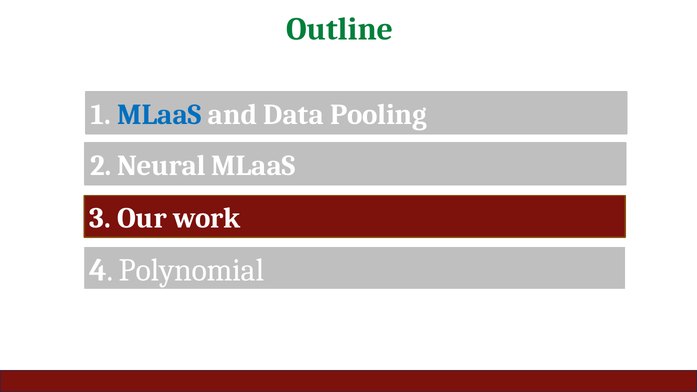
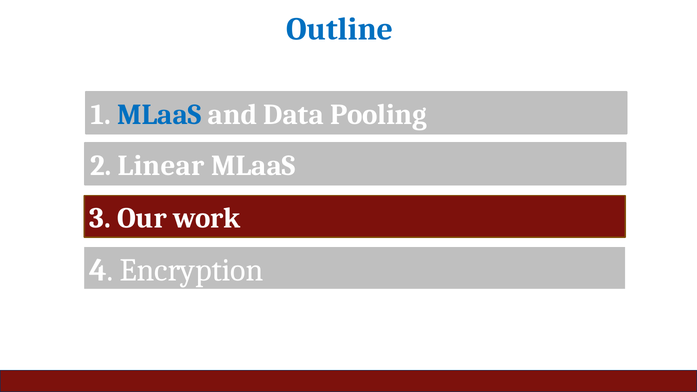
Outline colour: green -> blue (340, 29)
Neural: Neural -> Linear (161, 166)
Polynomial: Polynomial -> Encryption (192, 270)
